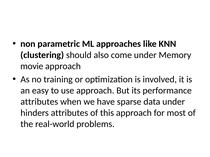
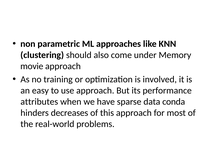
data under: under -> conda (174, 102)
hinders attributes: attributes -> decreases (70, 113)
